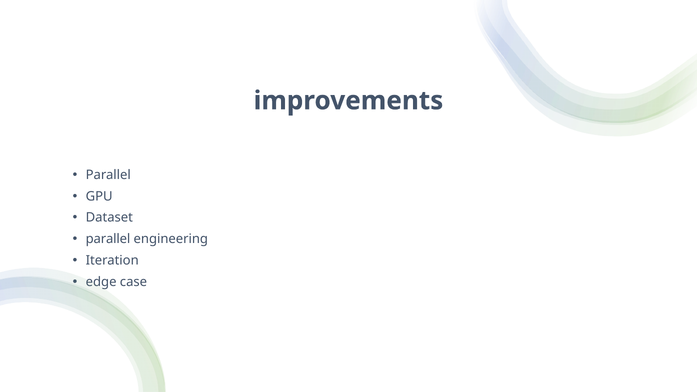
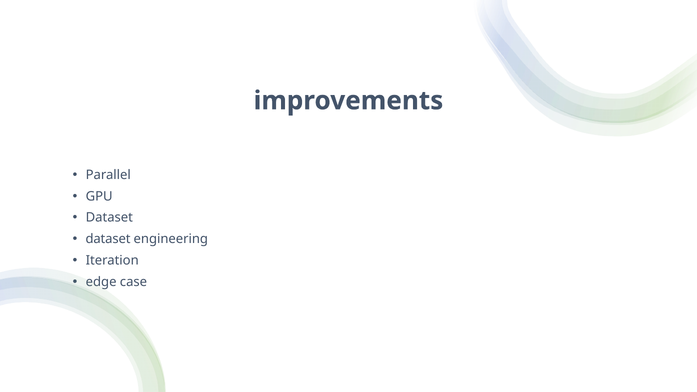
parallel: parallel -> dataset (108, 239)
